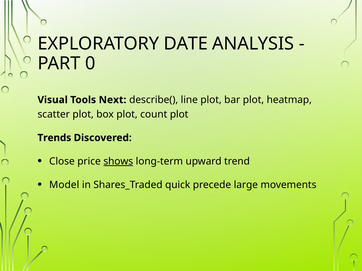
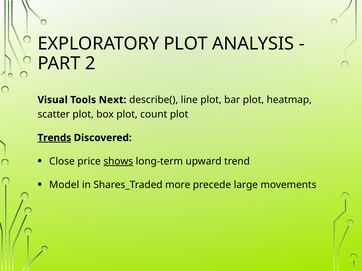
EXPLORATORY DATE: DATE -> PLOT (186, 44)
0: 0 -> 2 (90, 63)
Trends underline: none -> present (54, 138)
quick: quick -> more (178, 185)
